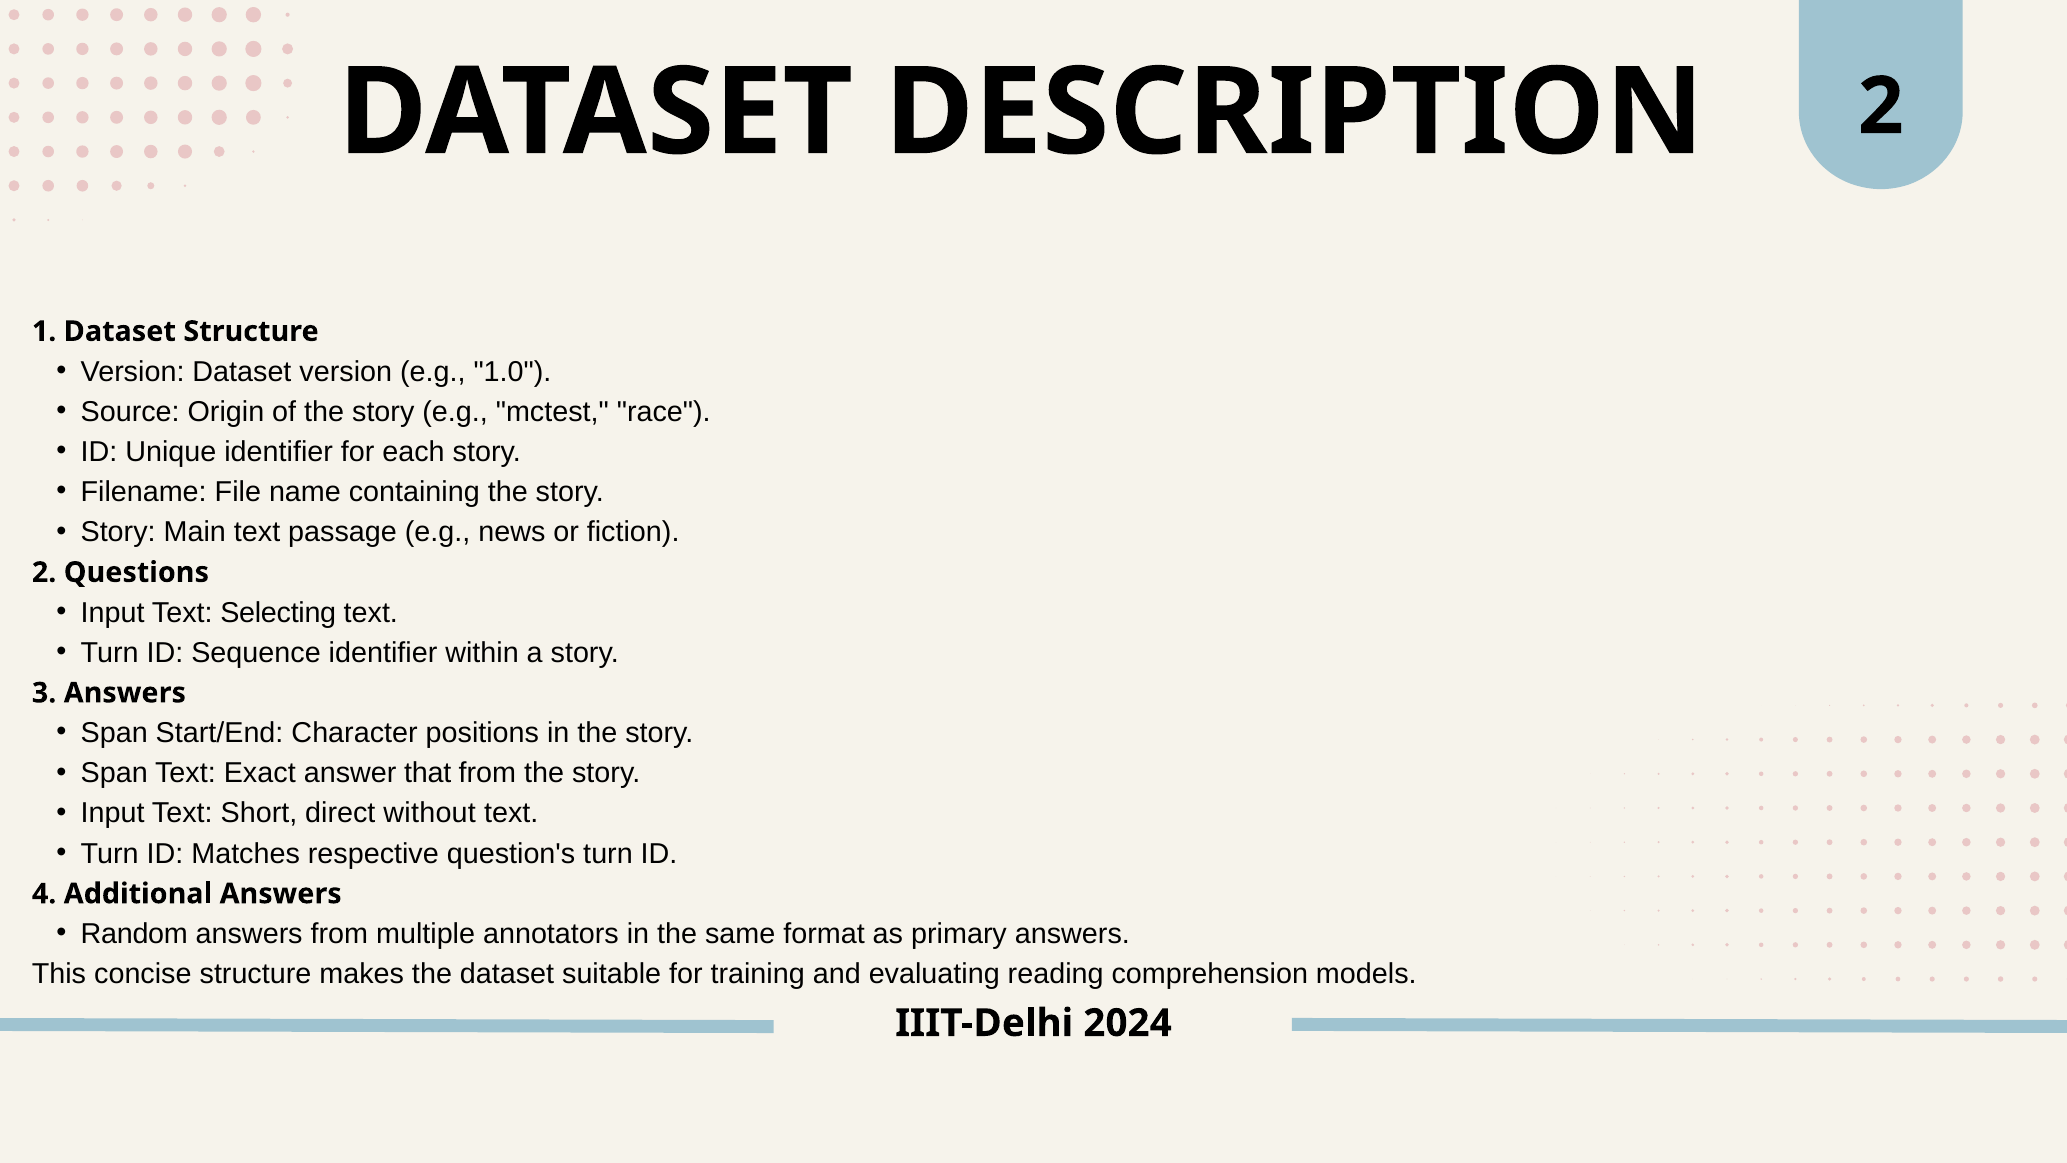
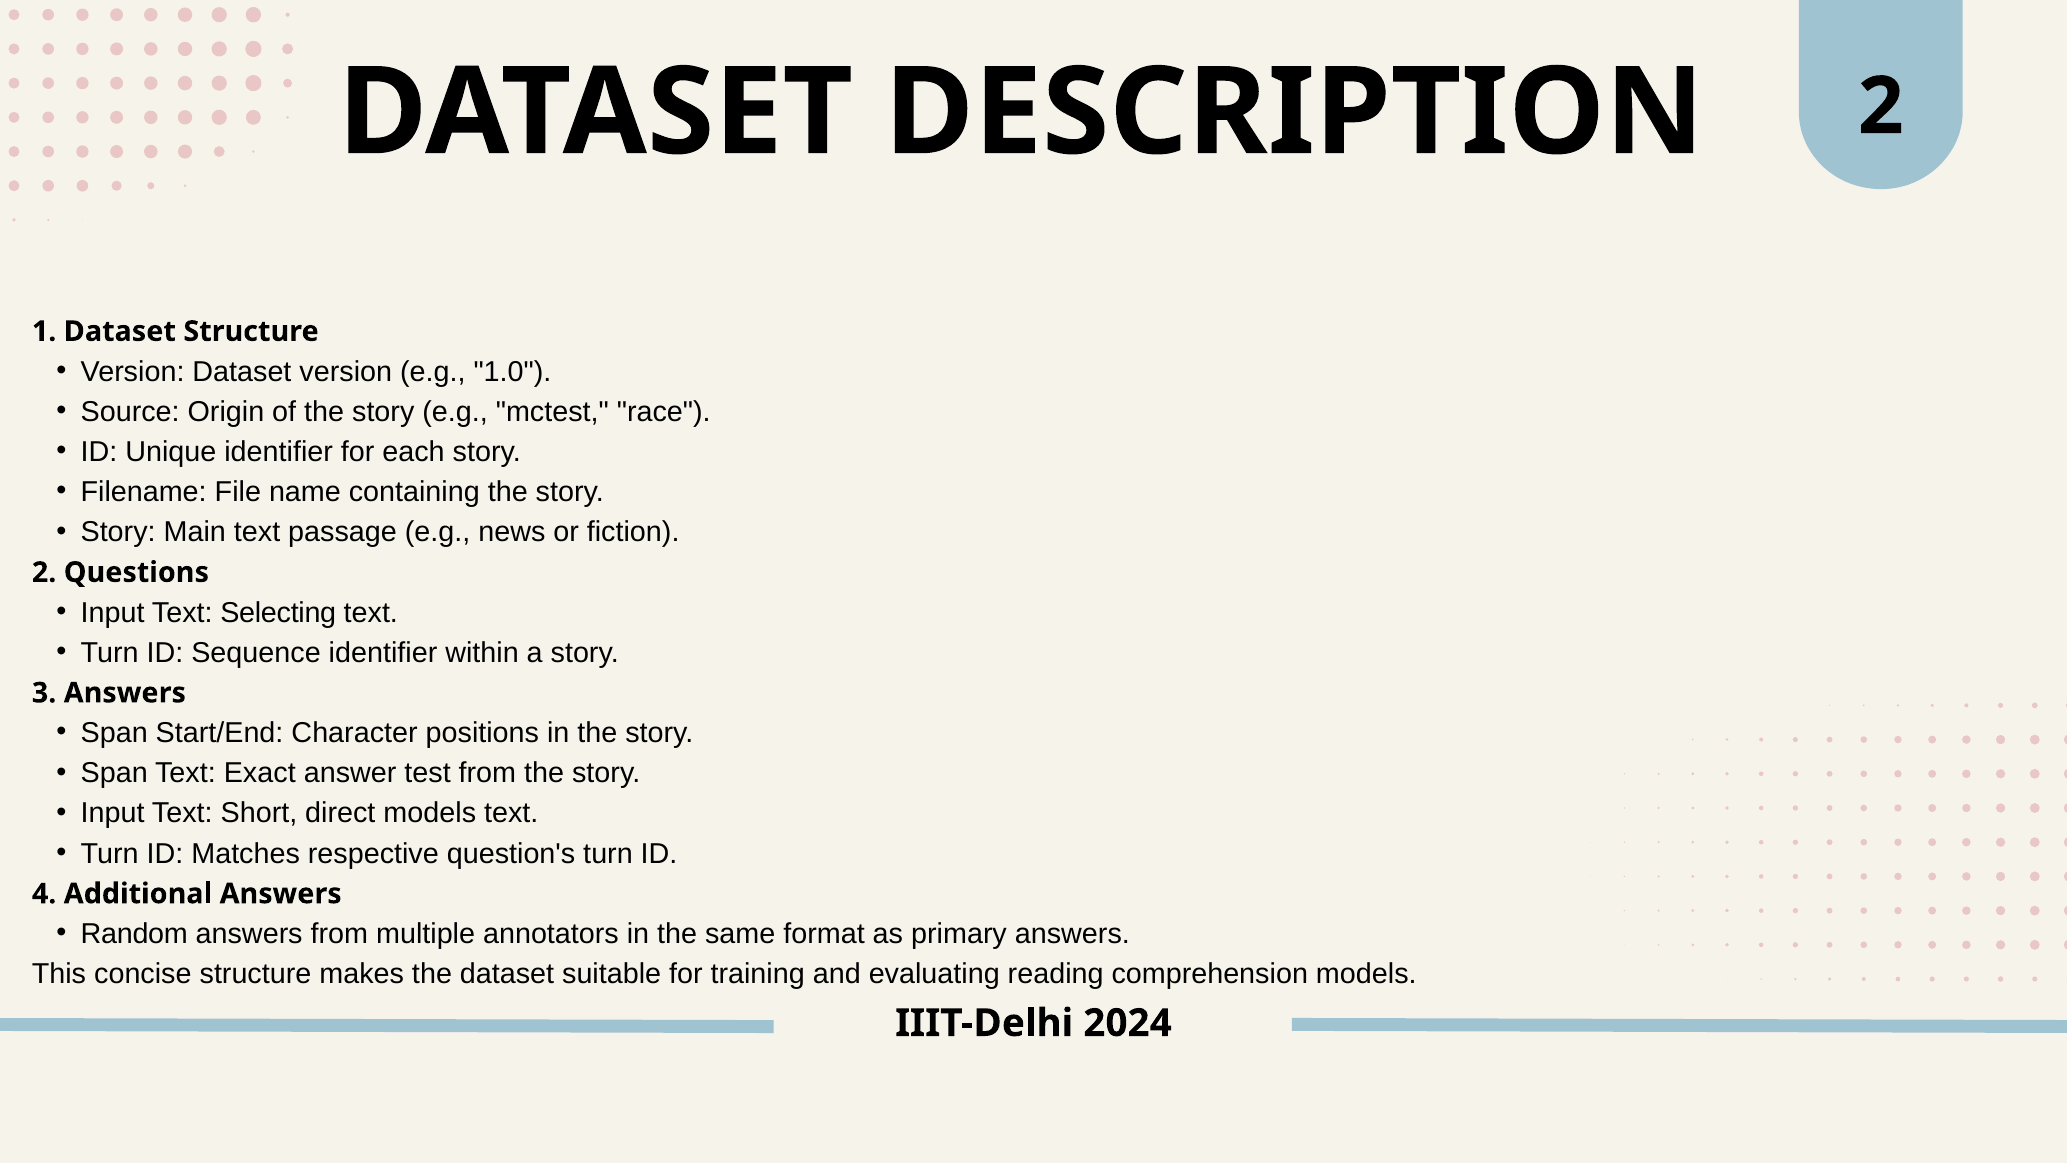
that: that -> test (428, 773)
direct without: without -> models (430, 813)
